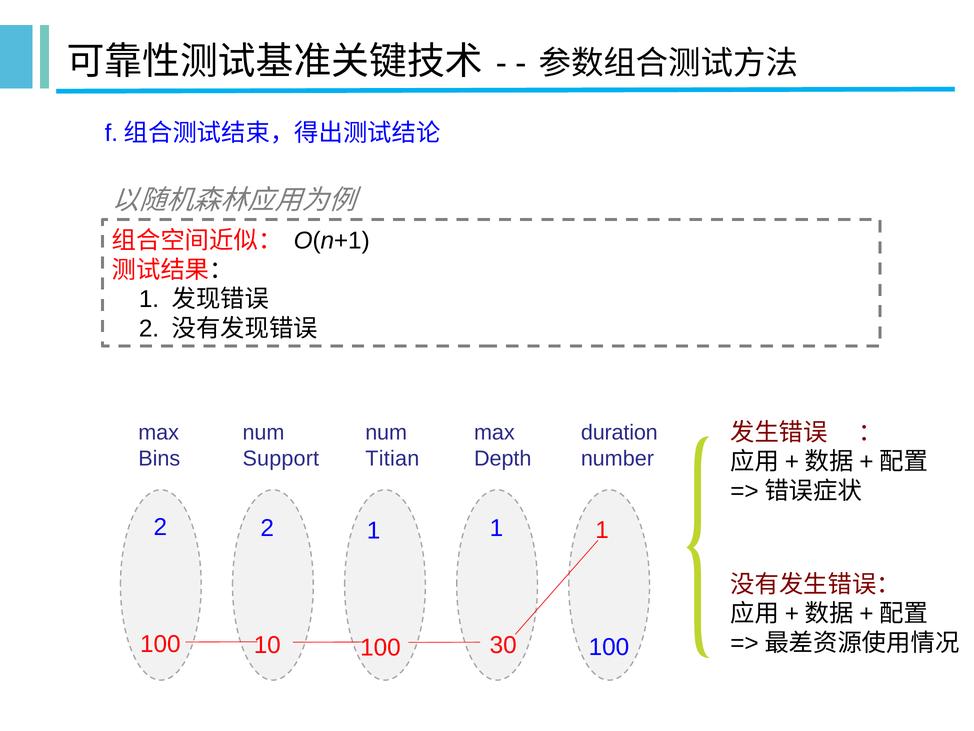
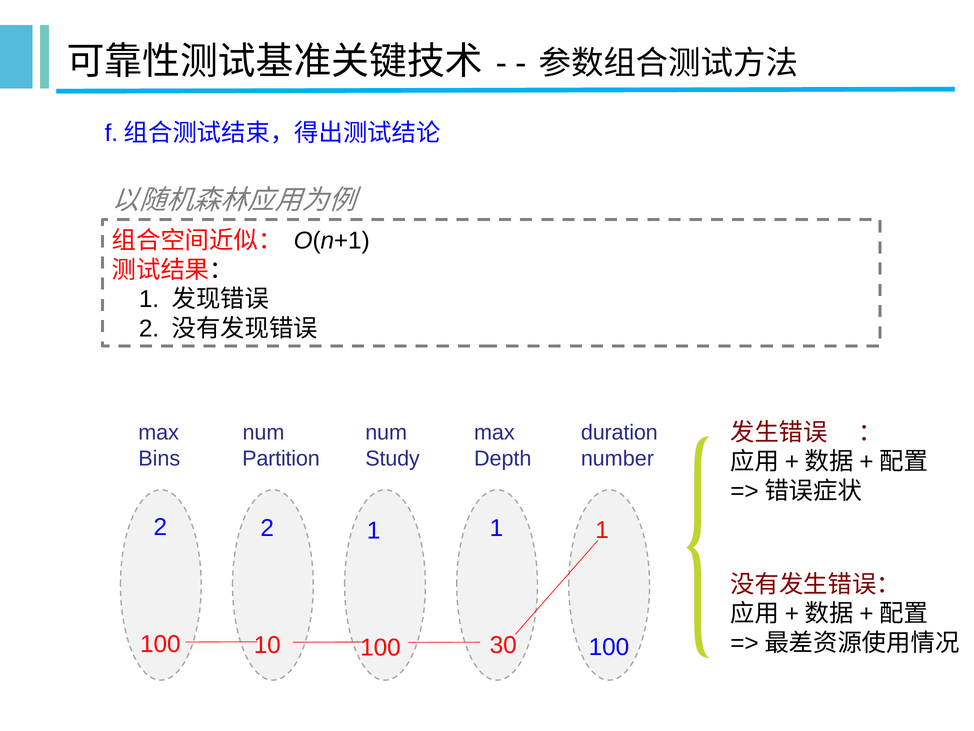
Support: Support -> Partition (281, 458)
Titian: Titian -> Study (393, 458)
